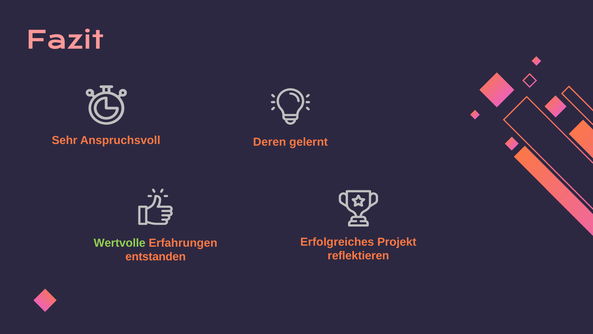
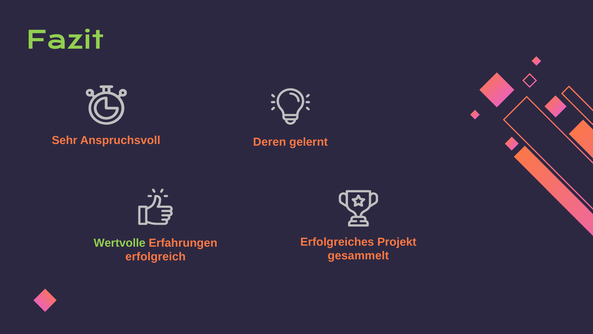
Fazit colour: pink -> light green (65, 41)
reflektieren: reflektieren -> gesammelt (358, 255)
entstanden: entstanden -> erfolgreich (156, 256)
